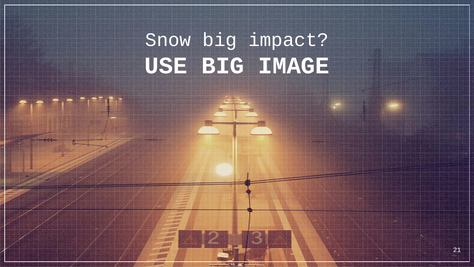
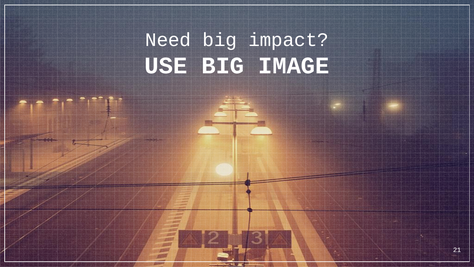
Snow: Snow -> Need (168, 40)
